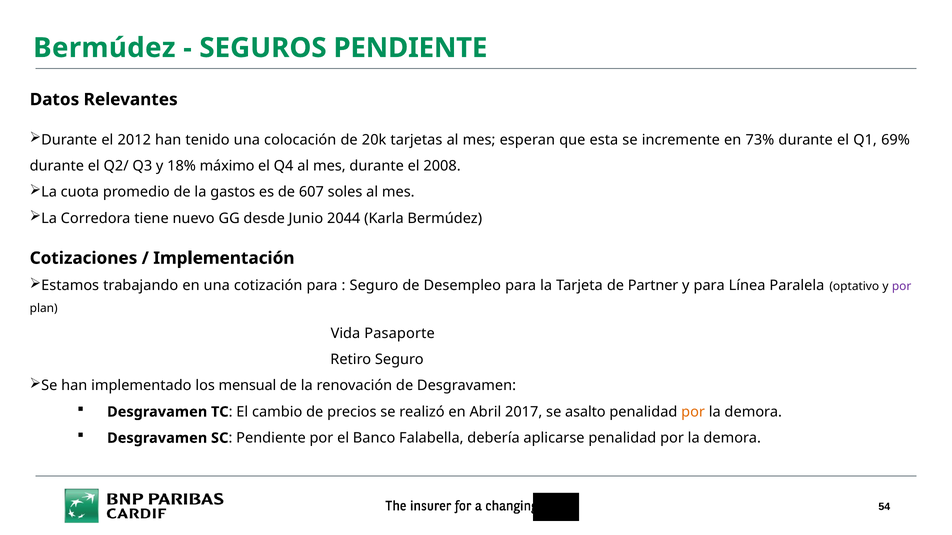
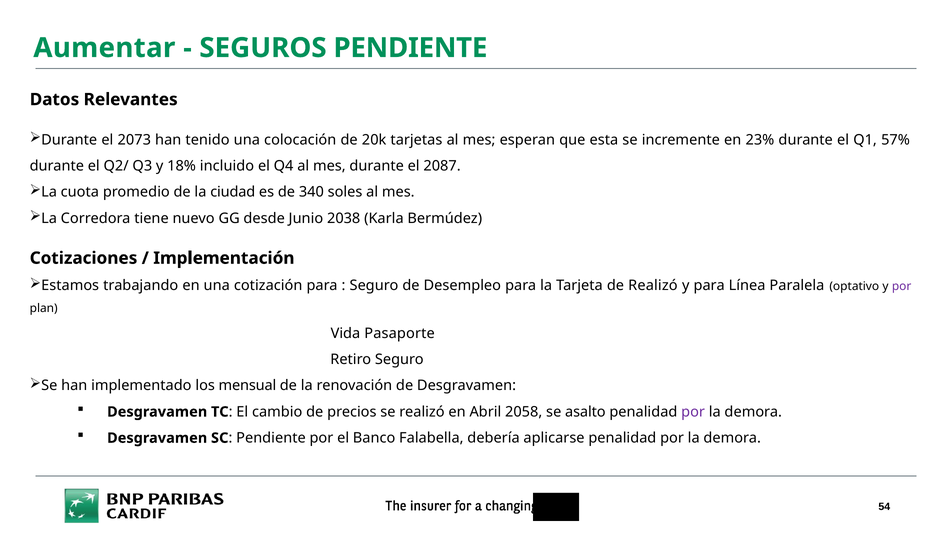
Bermúdez: Bermúdez -> Aumentar (104, 48)
2012: 2012 -> 2073 (134, 140)
73%: 73% -> 23% (760, 140)
69%: 69% -> 57% (895, 140)
máximo: máximo -> incluido (227, 166)
2008: 2008 -> 2087 (442, 166)
gastos: gastos -> ciudad (233, 192)
607: 607 -> 340 (311, 192)
2044: 2044 -> 2038 (344, 218)
de Partner: Partner -> Realizó (653, 286)
2017: 2017 -> 2058 (524, 412)
por colour: orange -> purple (693, 412)
